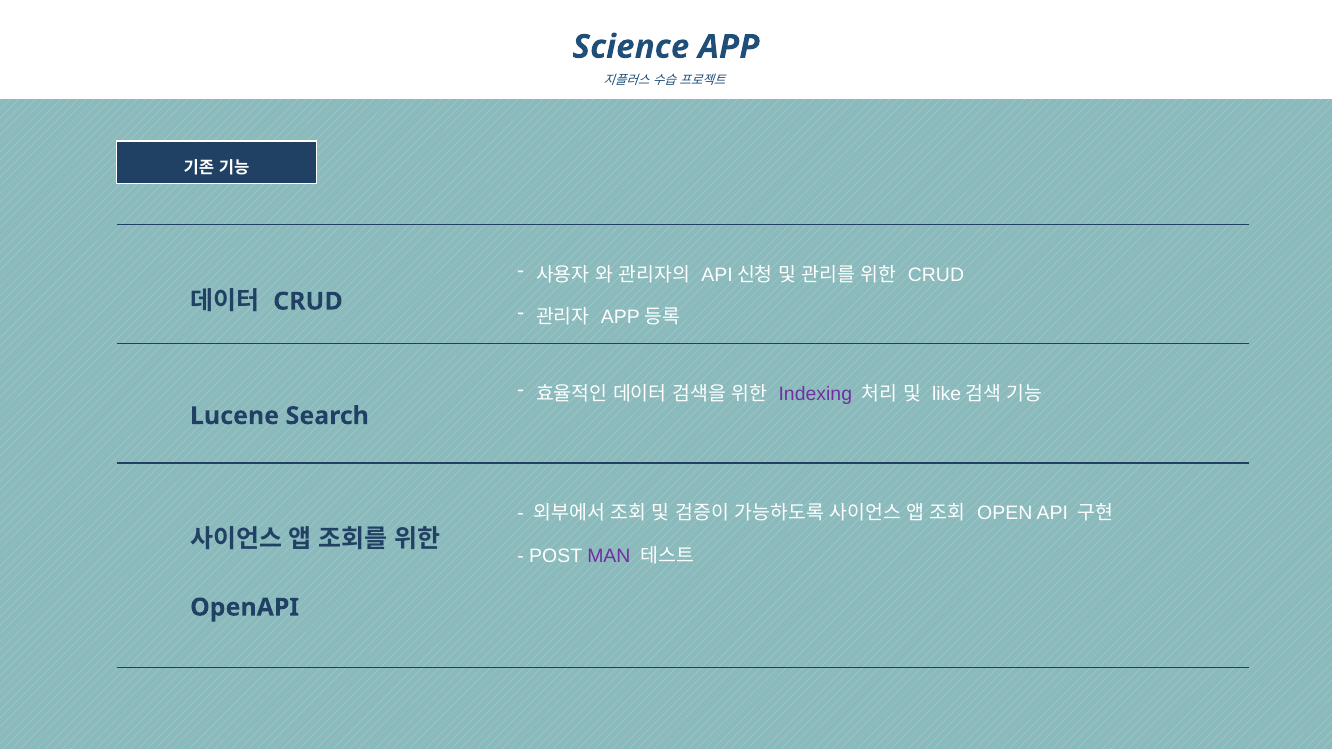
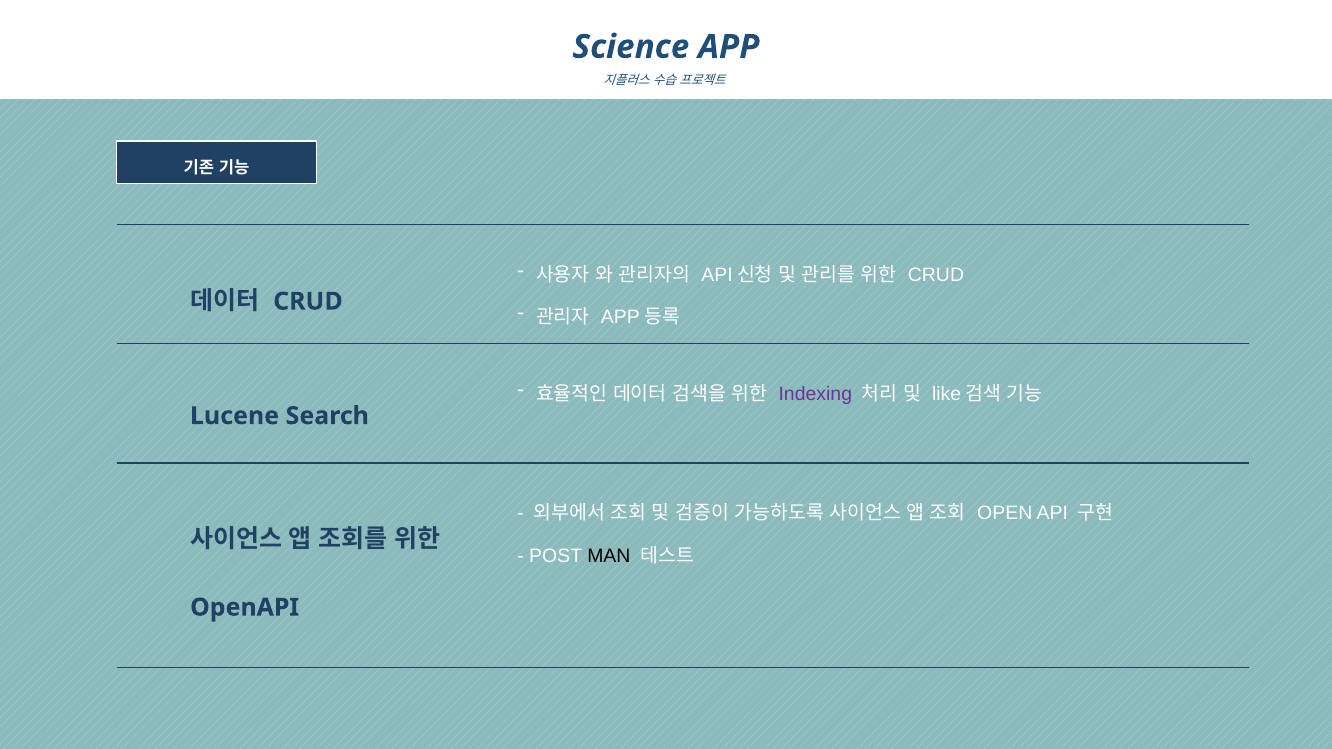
MAN colour: purple -> black (609, 556)
